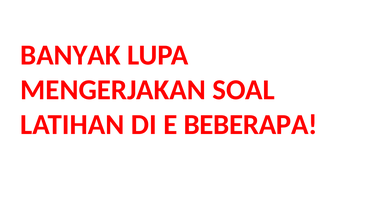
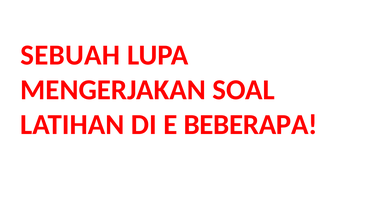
BANYAK: BANYAK -> SEBUAH (70, 55)
